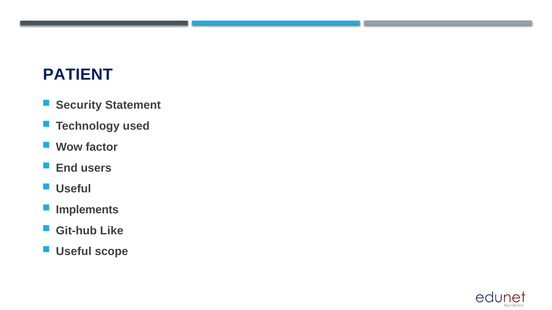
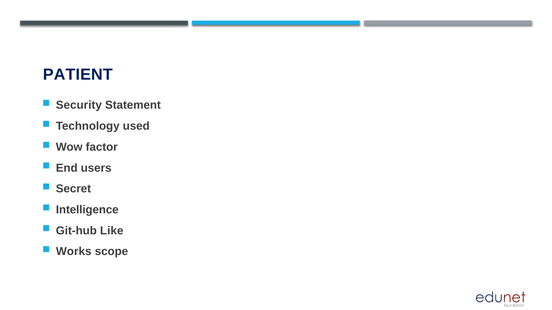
Useful: Useful -> Secret (73, 189)
Implements: Implements -> Intelligence (87, 210)
Useful: Useful -> Works (74, 252)
